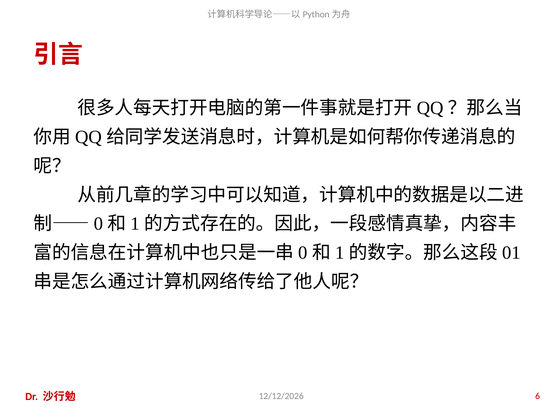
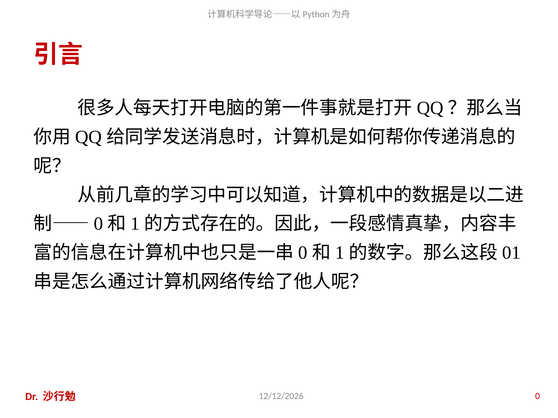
6: 6 -> 0 (538, 397)
